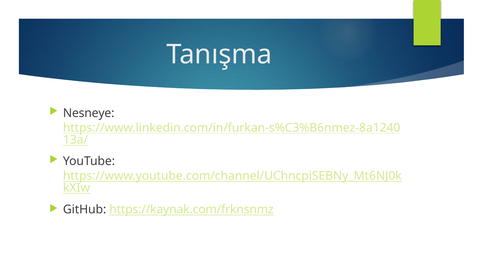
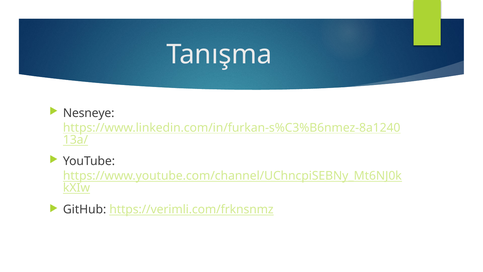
https://kaynak.com/frknsnmz: https://kaynak.com/frknsnmz -> https://verimli.com/frknsnmz (191, 209)
